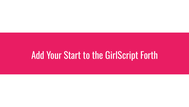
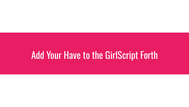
Start: Start -> Have (72, 55)
